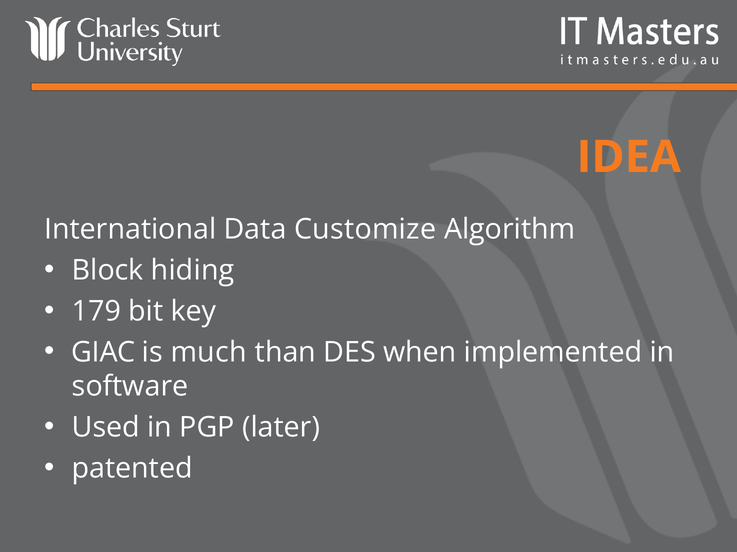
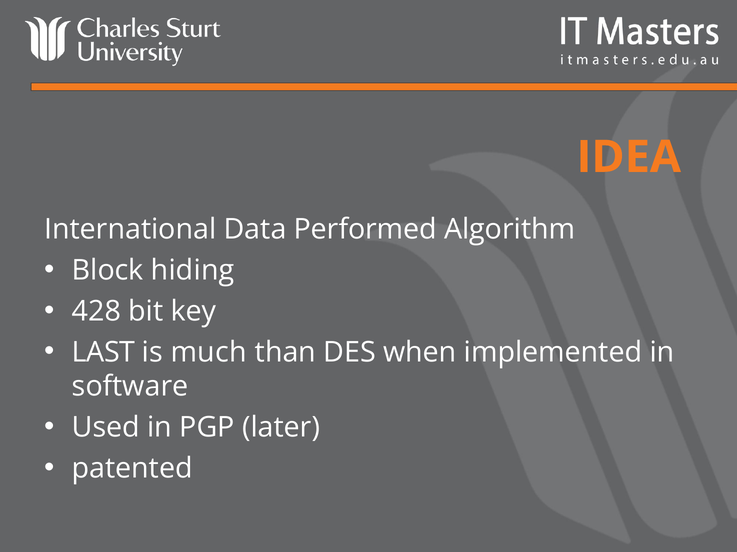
Customize: Customize -> Performed (365, 230)
179: 179 -> 428 (96, 312)
GIAC: GIAC -> LAST (103, 353)
